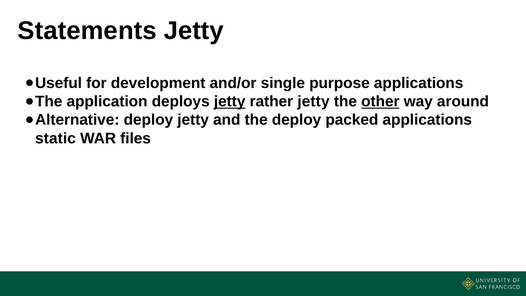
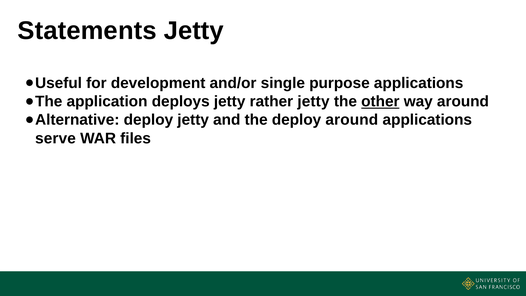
jetty underline: present -> none (230, 101)
deploy packed: packed -> around (352, 120)
static: static -> serve (55, 138)
